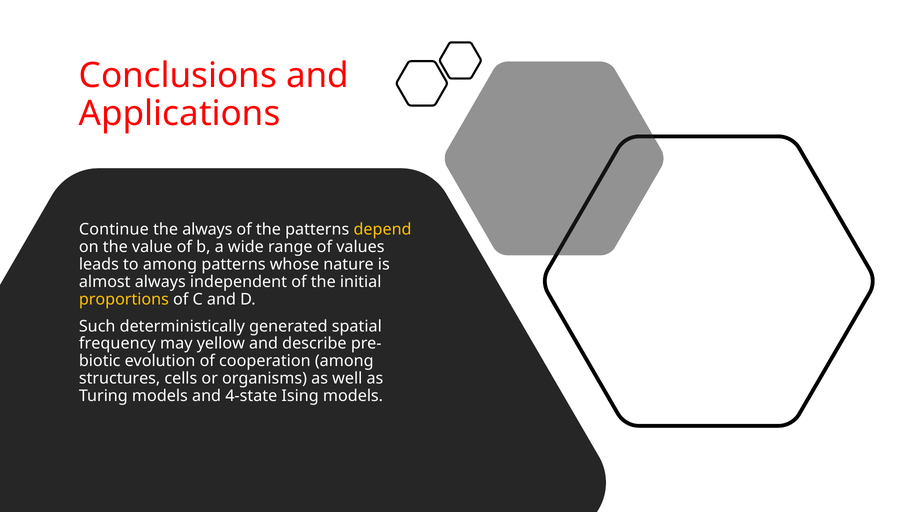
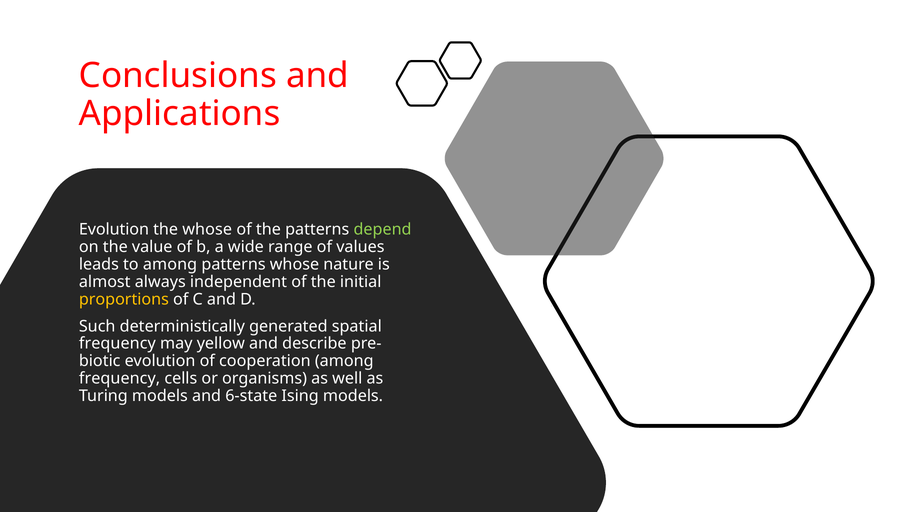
Continue: Continue -> Evolution (114, 230)
the always: always -> whose (207, 230)
depend colour: yellow -> light green (383, 230)
structures: structures -> frequency (120, 379)
4-state: 4-state -> 6-state (251, 396)
